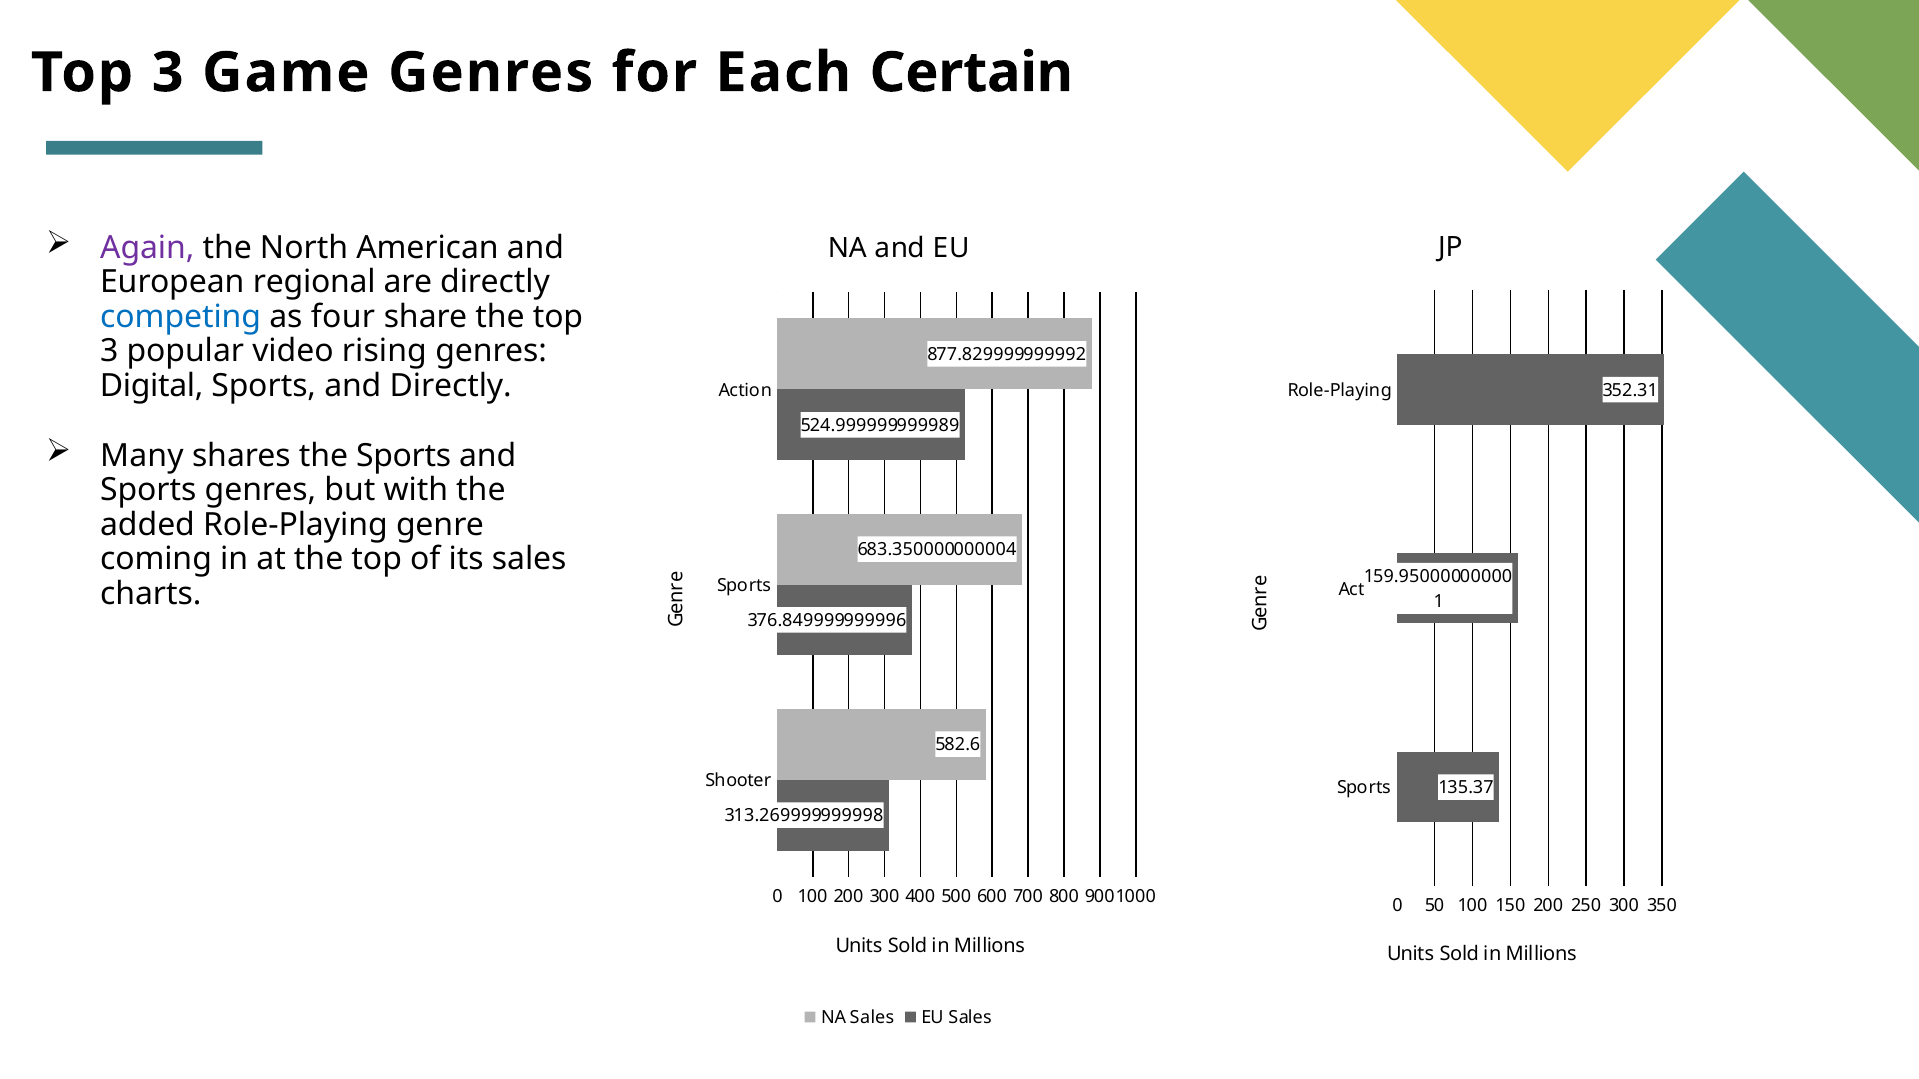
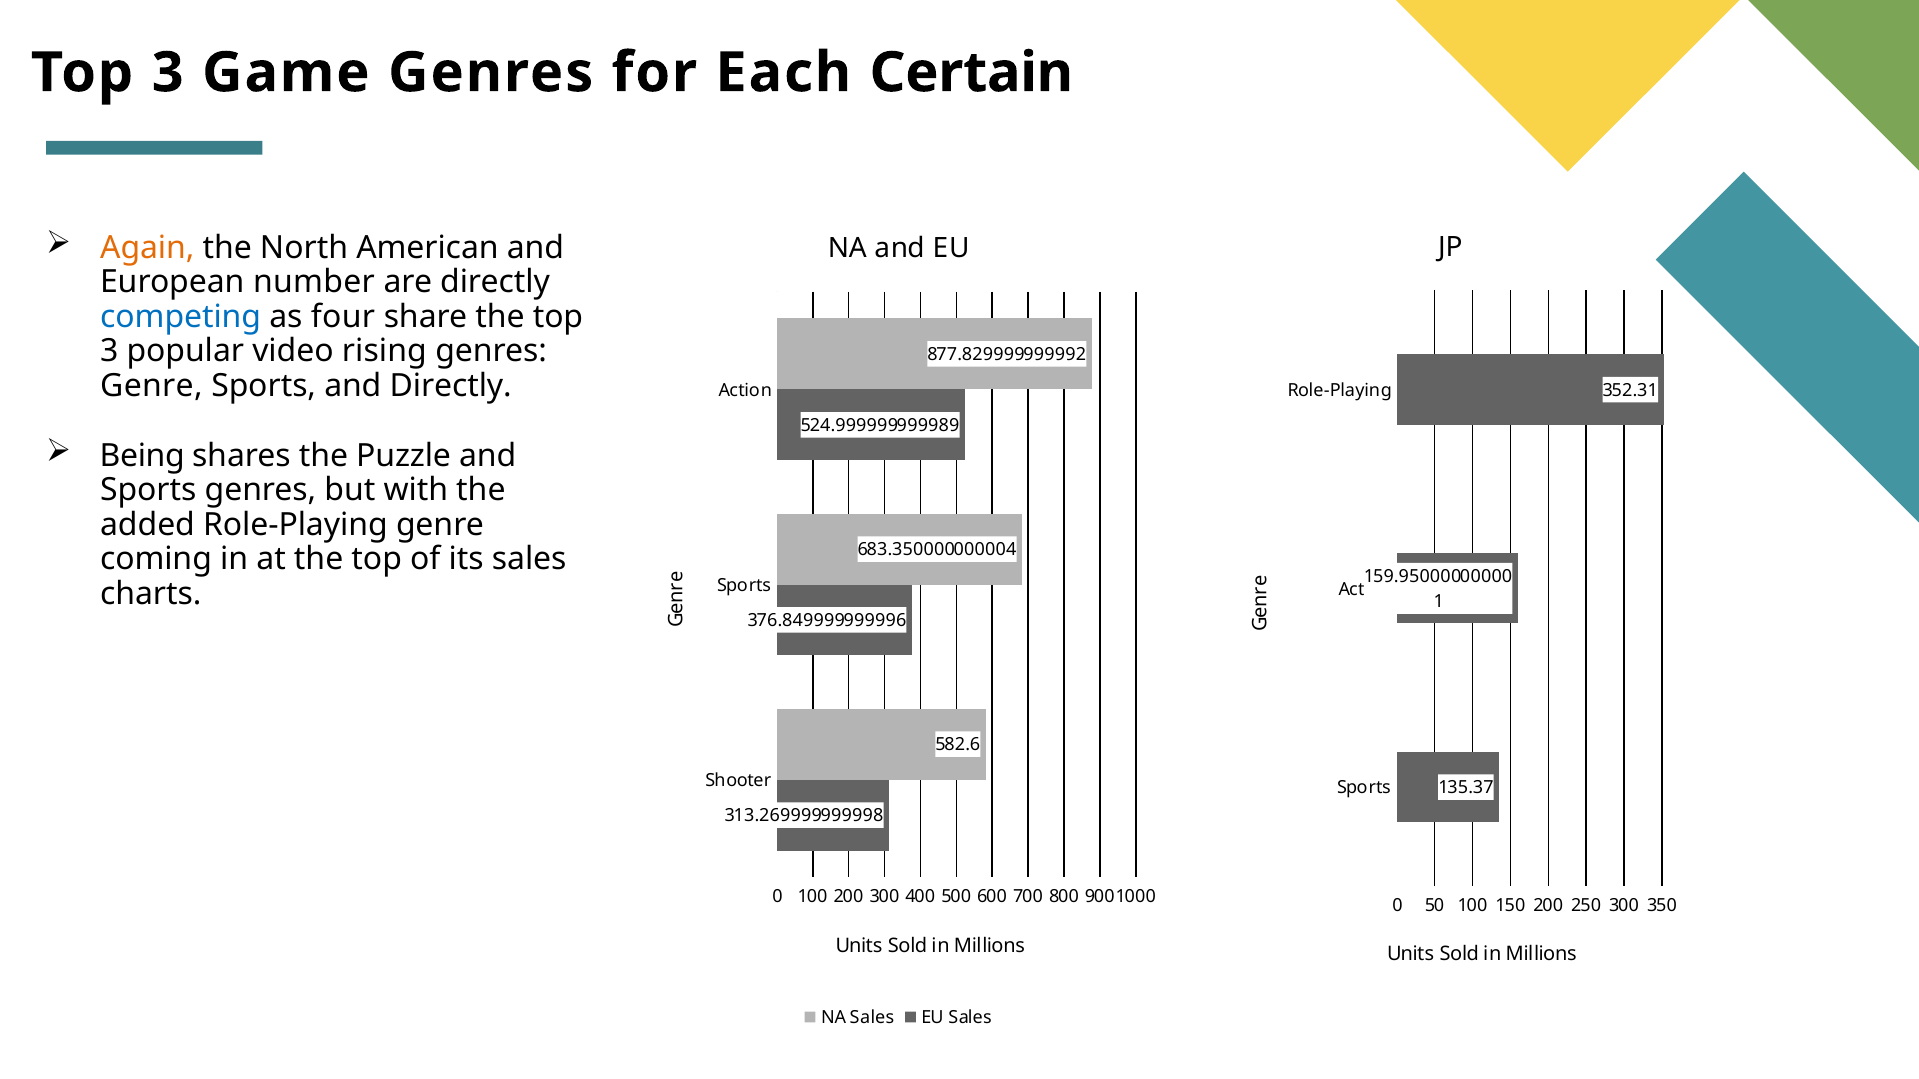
Again colour: purple -> orange (147, 248)
regional: regional -> number (314, 282)
Digital: Digital -> Genre (151, 386)
Many: Many -> Being (142, 456)
the Sports: Sports -> Puzzle (404, 456)
